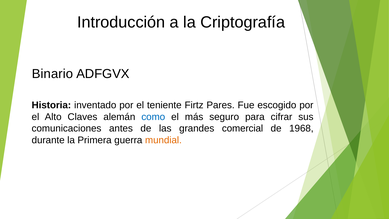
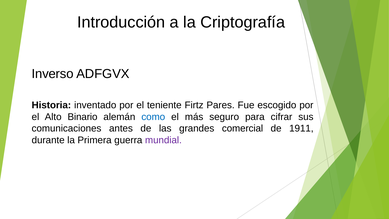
Binario: Binario -> Inverso (53, 74)
Claves: Claves -> Binario (83, 117)
1968: 1968 -> 1911 (301, 128)
mundial colour: orange -> purple (163, 140)
